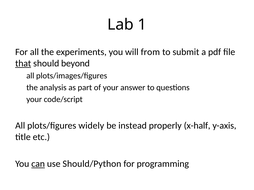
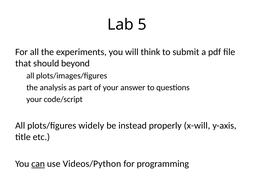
1: 1 -> 5 (142, 25)
from: from -> think (150, 52)
that underline: present -> none (23, 64)
x-half: x-half -> x-will (197, 126)
Should/Python: Should/Python -> Videos/Python (92, 164)
